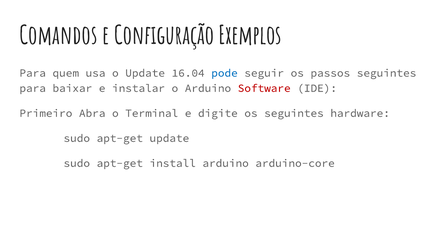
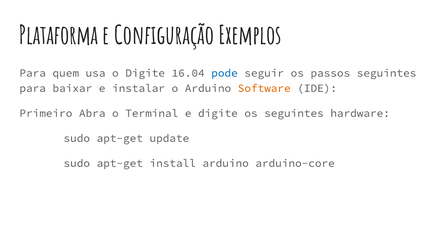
Comandos: Comandos -> Plataforma (59, 36)
o Update: Update -> Digite (145, 73)
Software colour: red -> orange (264, 88)
